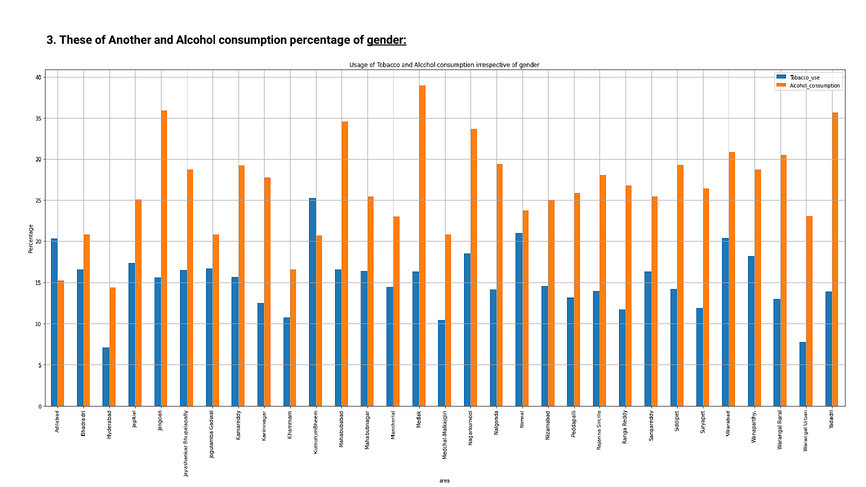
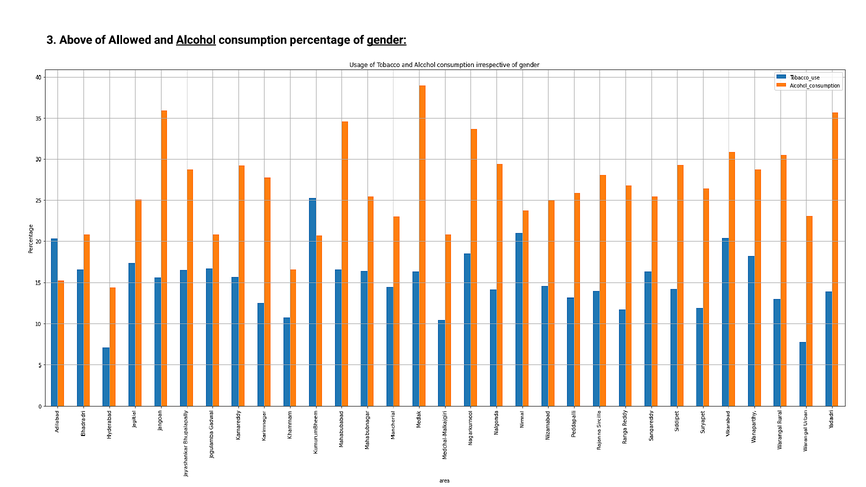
These: These -> Above (76, 40)
Another: Another -> Allowed (130, 40)
Alcohol underline: none -> present (196, 40)
